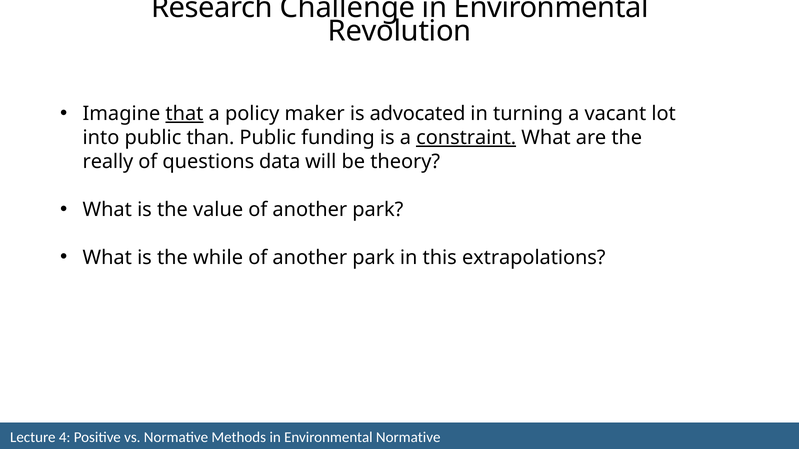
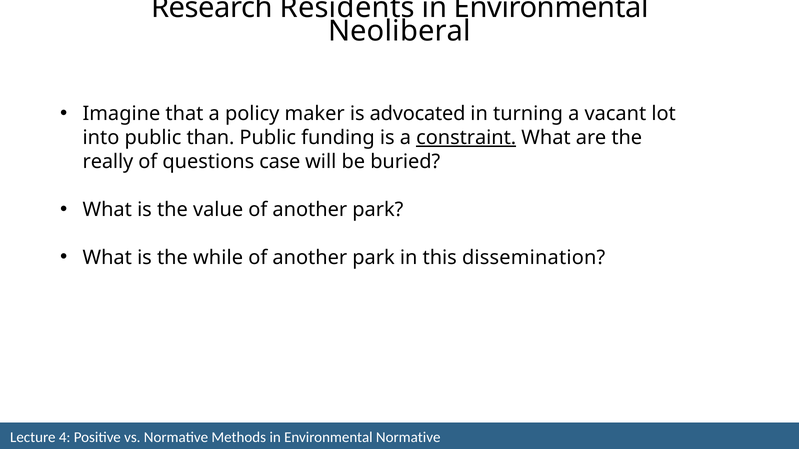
Challenge: Challenge -> Residents (347, 7)
Revolution: Revolution -> Neoliberal (399, 31)
that underline: present -> none (184, 114)
data: data -> case (280, 162)
theory: theory -> buried (405, 162)
extrapolations: extrapolations -> dissemination (534, 258)
